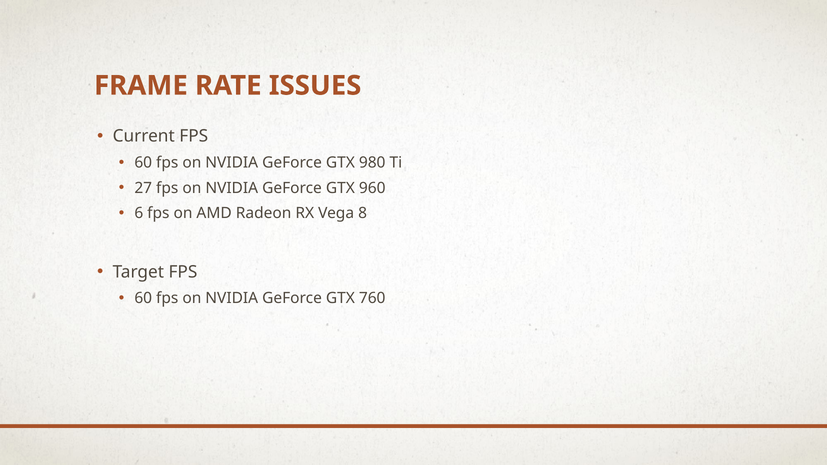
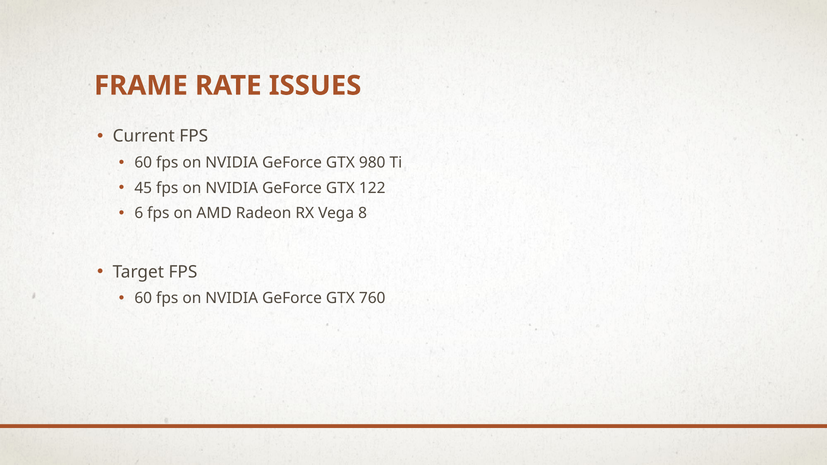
27: 27 -> 45 (143, 188)
960: 960 -> 122 (372, 188)
